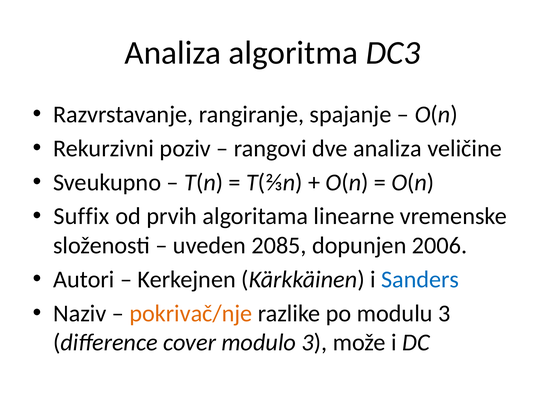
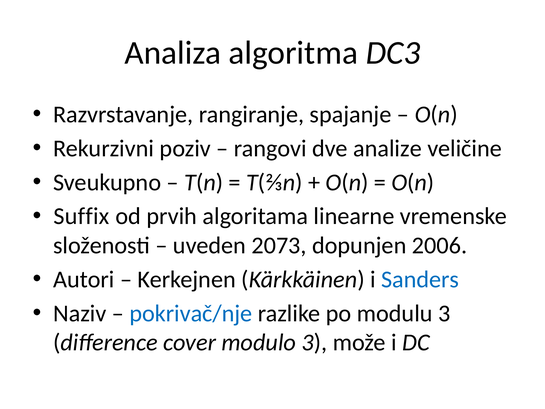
dve analiza: analiza -> analize (387, 148)
2085: 2085 -> 2073 (279, 245)
pokrivač/nje colour: orange -> blue (191, 313)
